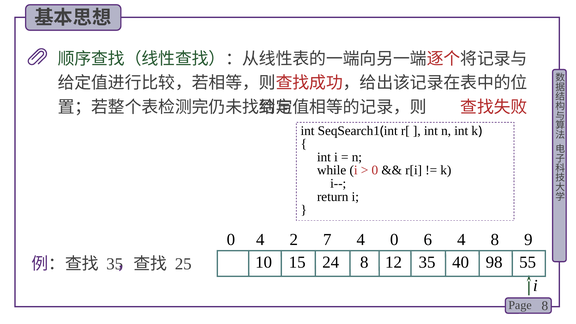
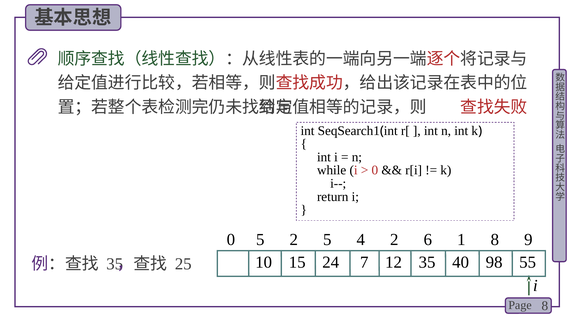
0 4: 4 -> 5 (260, 240)
2 7: 7 -> 5 (327, 240)
4 0: 0 -> 2 (394, 240)
6 4: 4 -> 1 (461, 240)
24 8: 8 -> 7 (364, 262)
